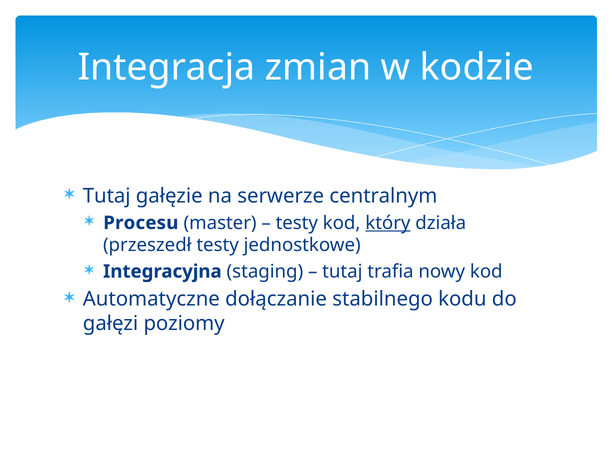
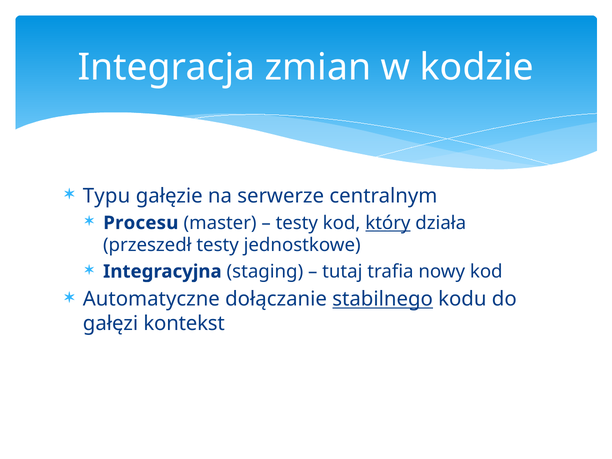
Tutaj: Tutaj -> Typu (107, 196)
stabilnego underline: none -> present (383, 299)
poziomy: poziomy -> kontekst (184, 324)
